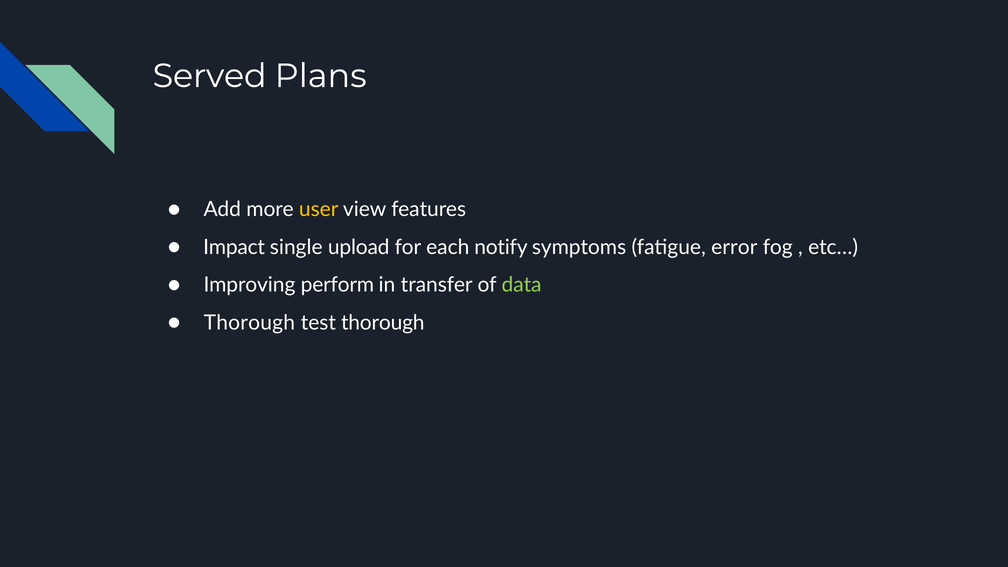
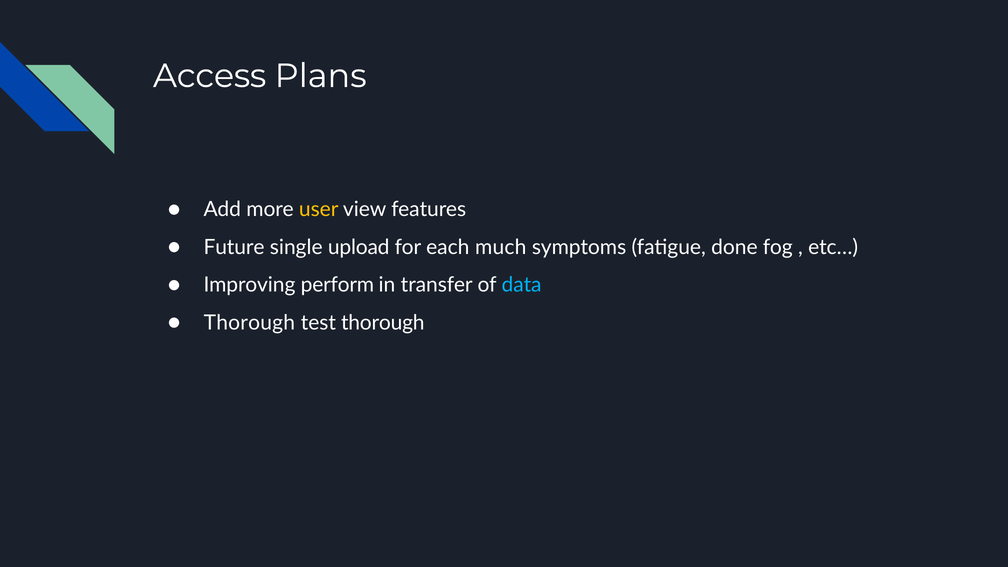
Served: Served -> Access (210, 76)
Impact: Impact -> Future (234, 247)
notify: notify -> much (501, 247)
error: error -> done (734, 247)
data colour: light green -> light blue (522, 285)
